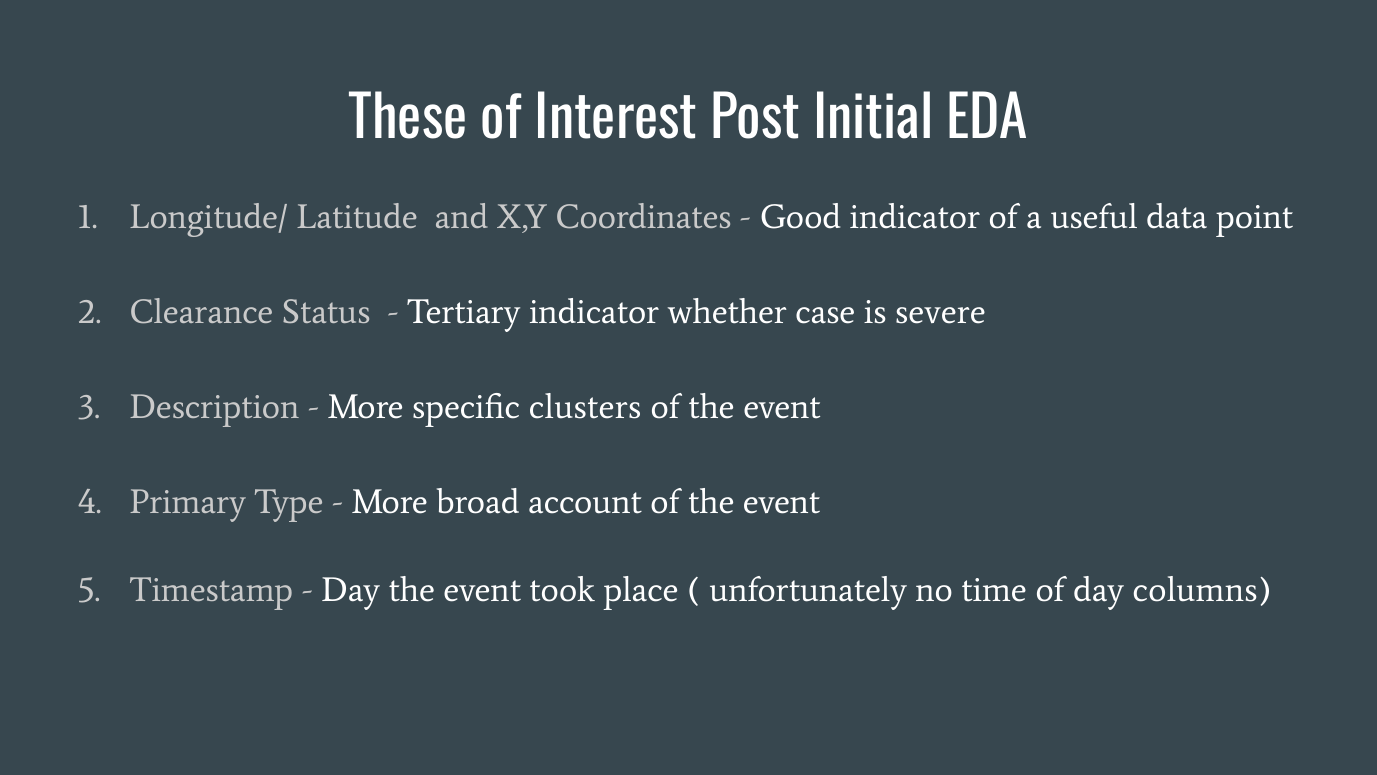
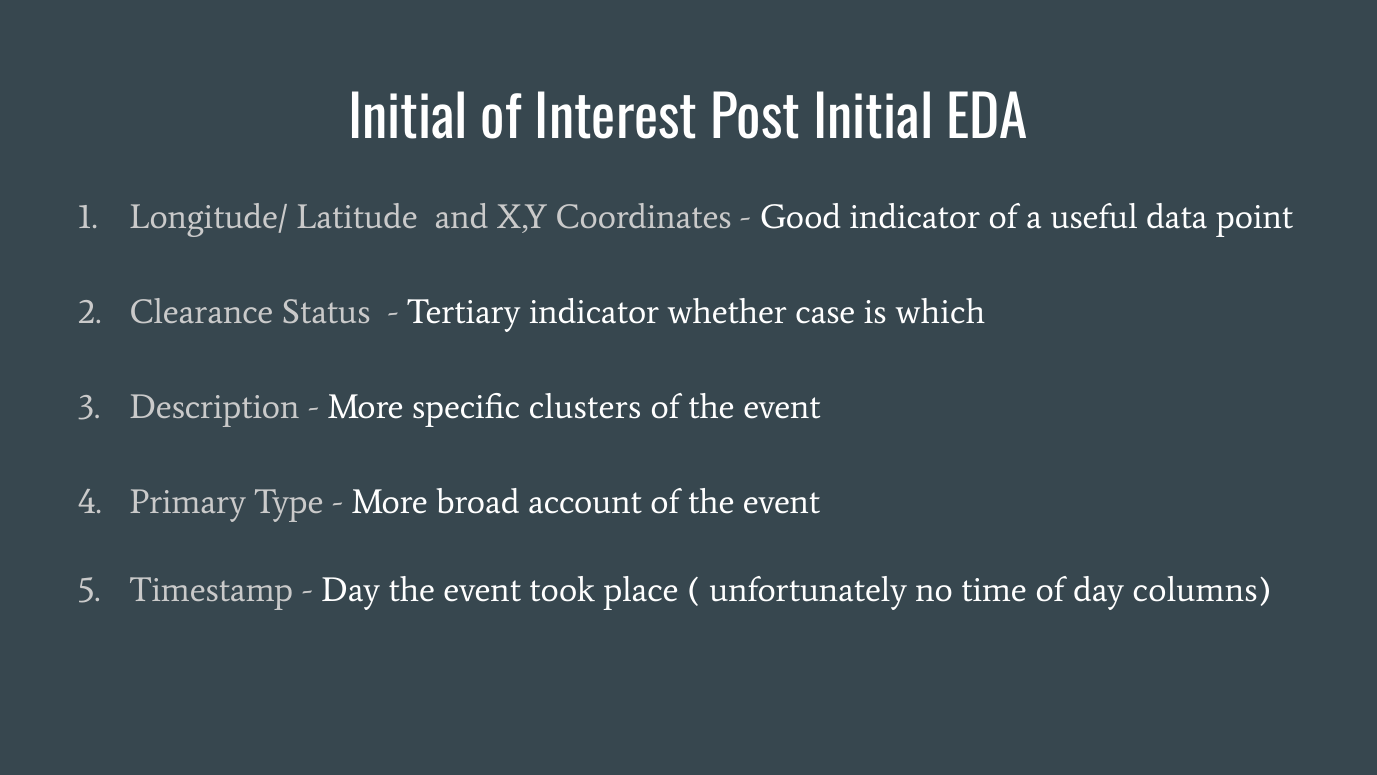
These: These -> Initial (408, 119)
severe: severe -> which (940, 312)
